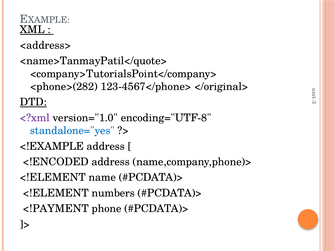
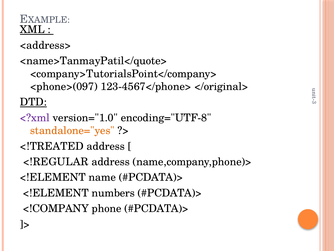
<phone>(282: <phone>(282 -> <phone>(097 (64, 86)
standalone="yes colour: blue -> orange (72, 130)
<!EXAMPLE: <!EXAMPLE -> <!TREATED (52, 146)
<!ENCODED: <!ENCODED -> <!REGULAR (56, 162)
<!PAYMENT: <!PAYMENT -> <!COMPANY (56, 208)
